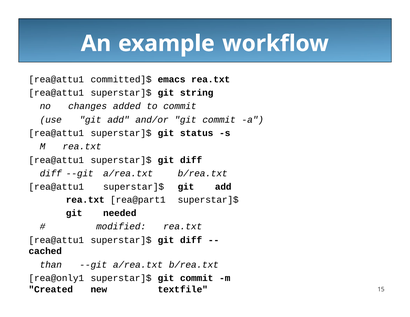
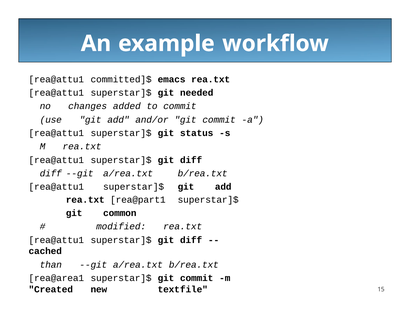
string: string -> needed (197, 93)
needed: needed -> common (120, 213)
rea@only1: rea@only1 -> rea@area1 (56, 278)
